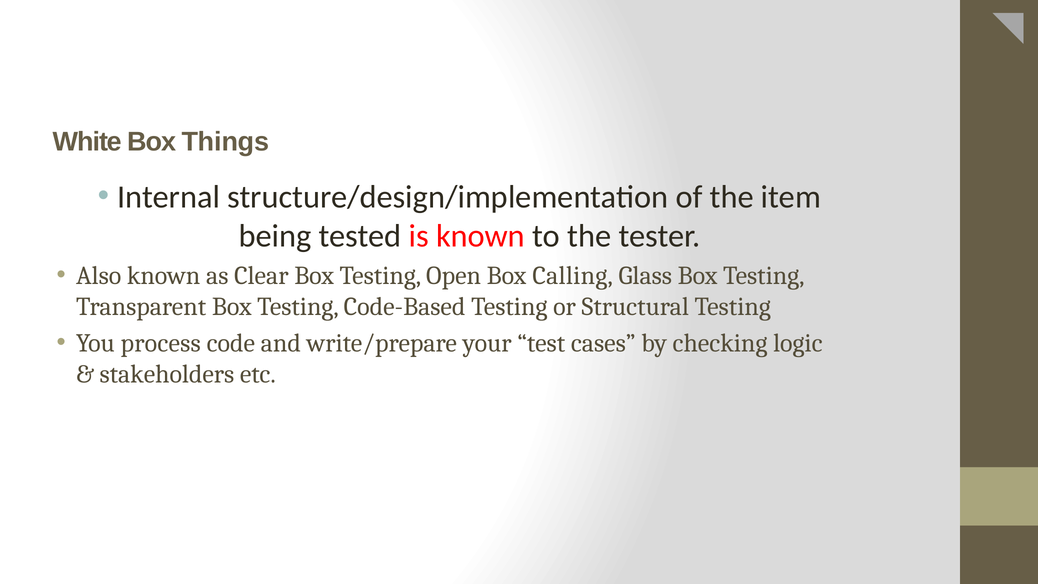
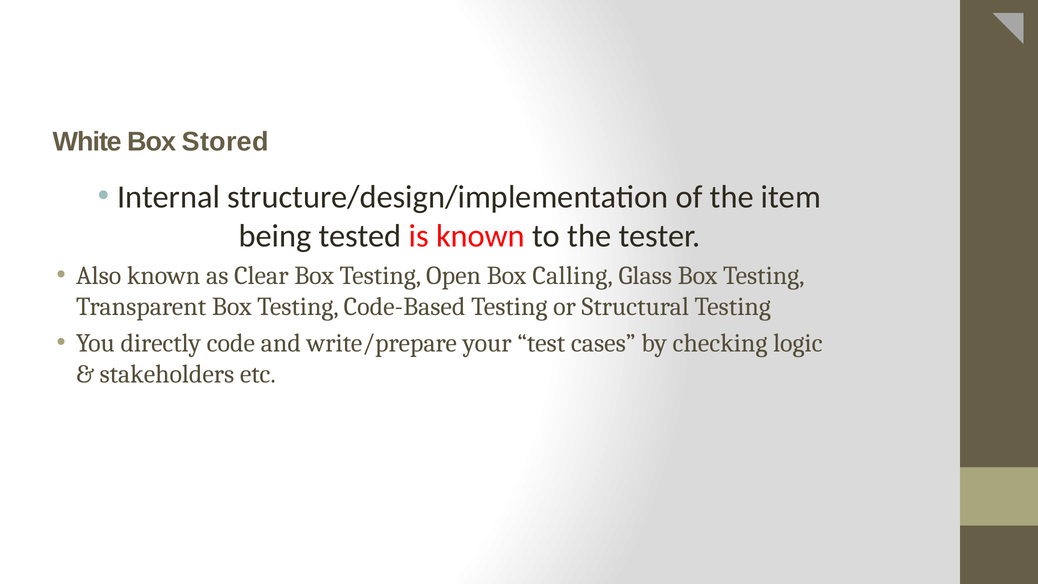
Things: Things -> Stored (225, 142)
process: process -> directly (161, 343)
